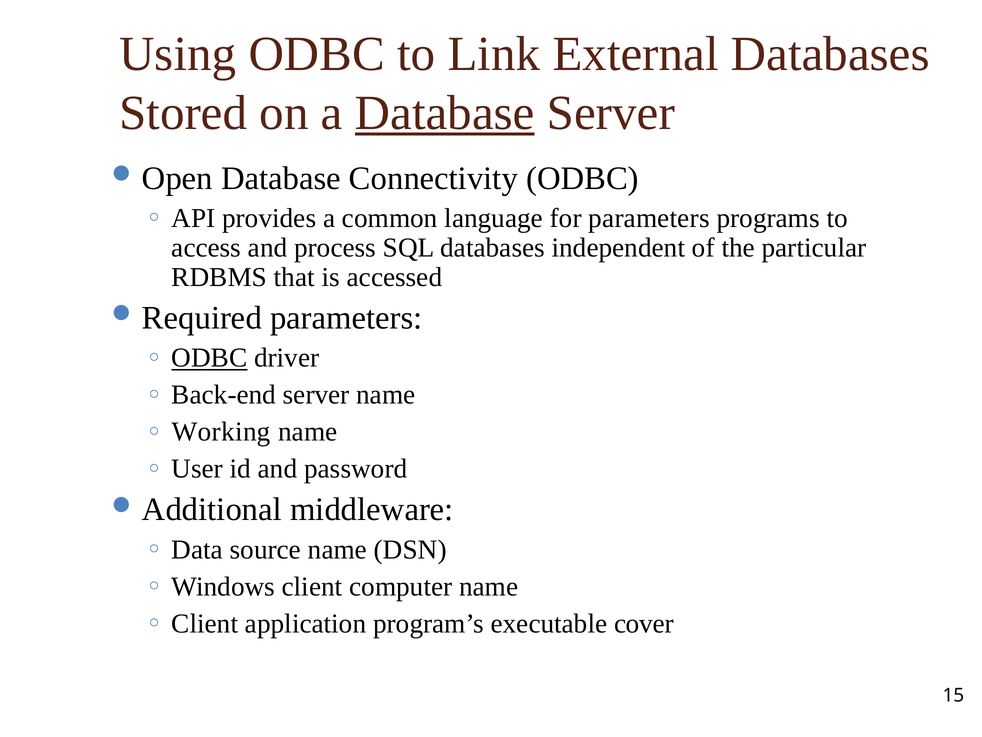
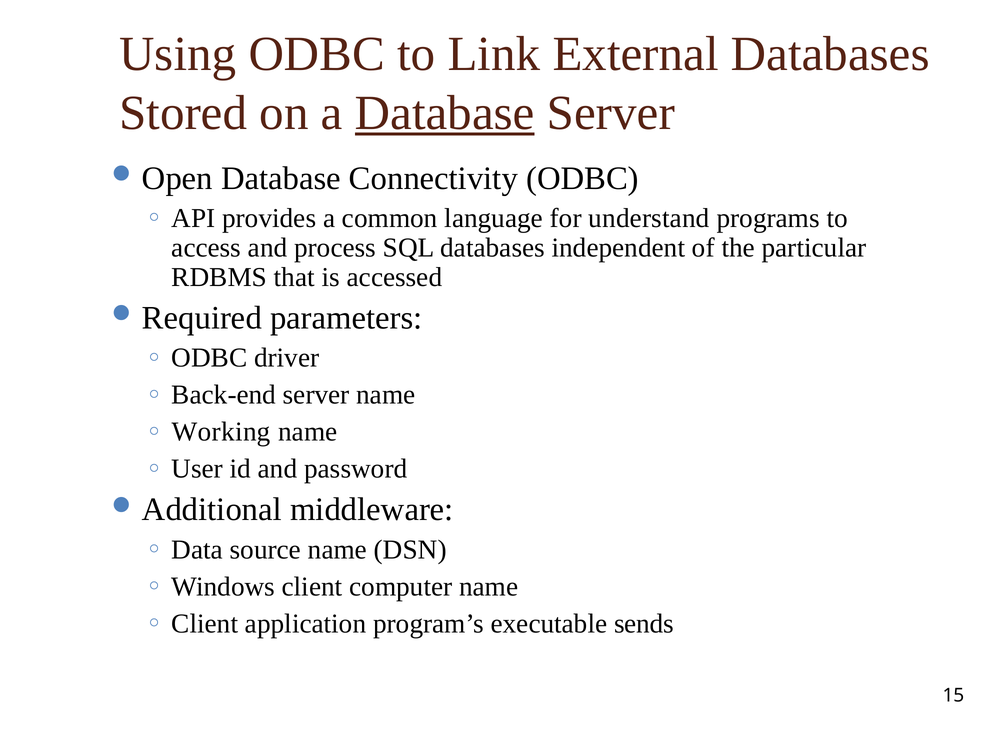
for parameters: parameters -> understand (649, 218)
ODBC underline: present -> none (209, 358)
cover: cover -> sends (644, 623)
